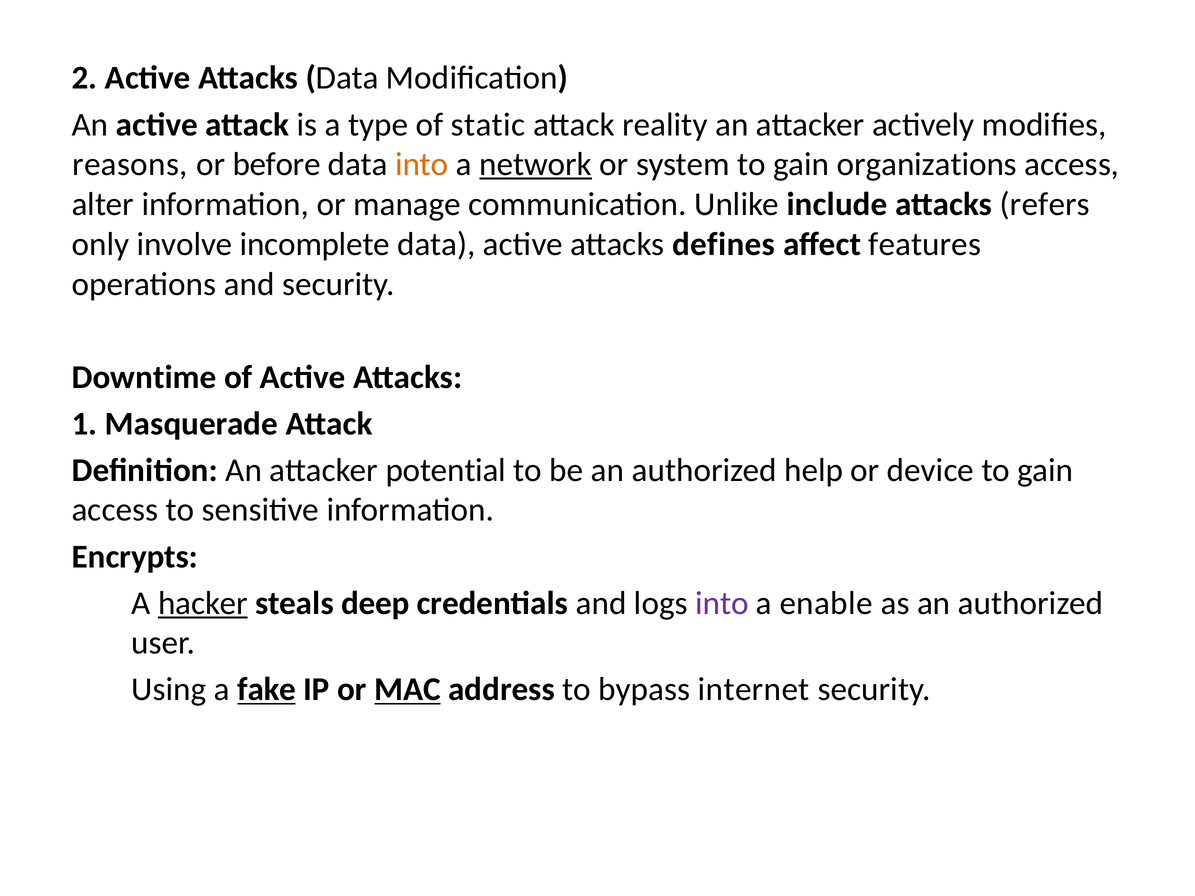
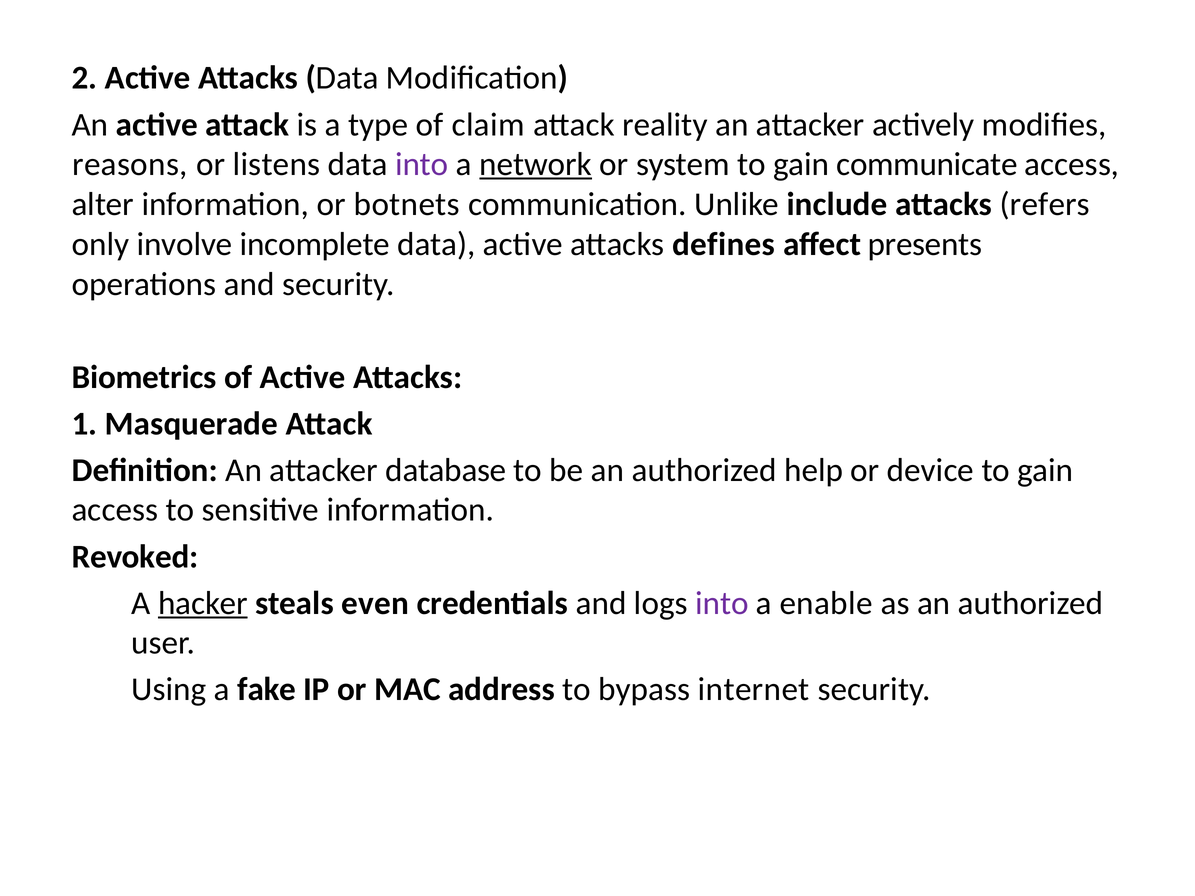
static: static -> claim (488, 125)
before: before -> listens (276, 164)
into colour: orange -> purple (422, 164)
organizations: organizations -> communicate (927, 164)
manage: manage -> botnets (407, 204)
features: features -> presents (925, 244)
Downtime: Downtime -> Biometrics (144, 377)
potential: potential -> database (446, 470)
Encrypts: Encrypts -> Revoked (135, 557)
deep: deep -> even (375, 603)
fake underline: present -> none (267, 690)
MAC underline: present -> none (408, 690)
